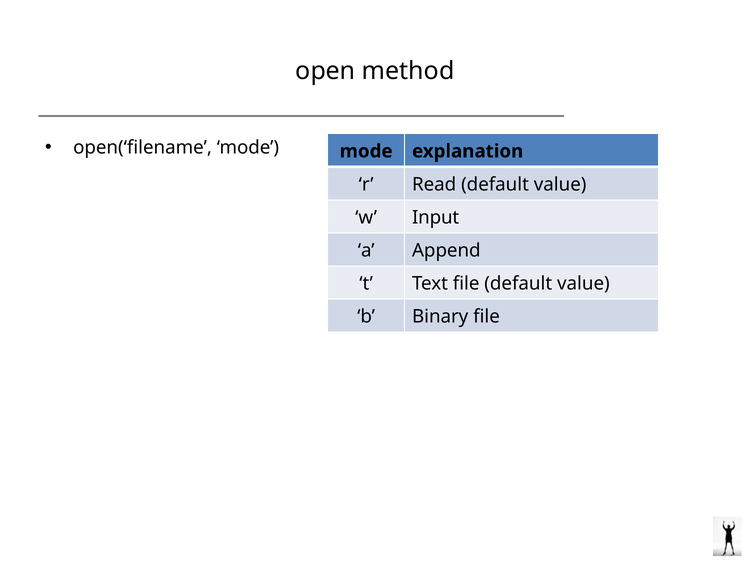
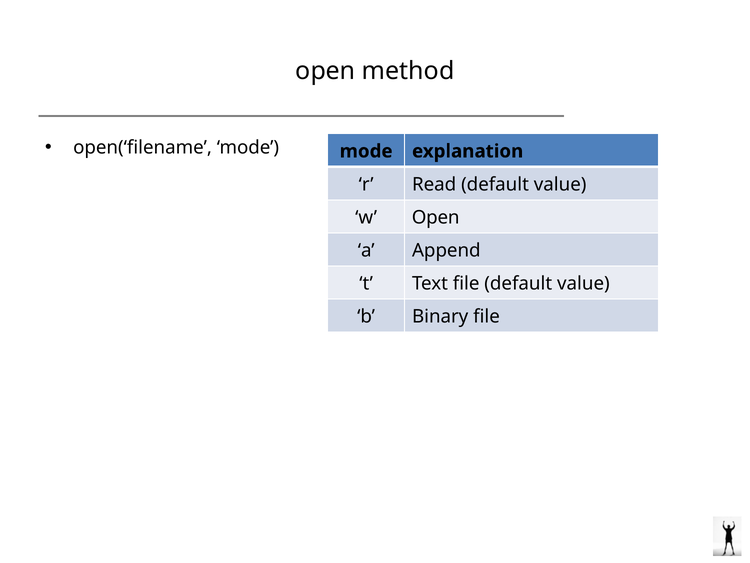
w Input: Input -> Open (436, 217)
